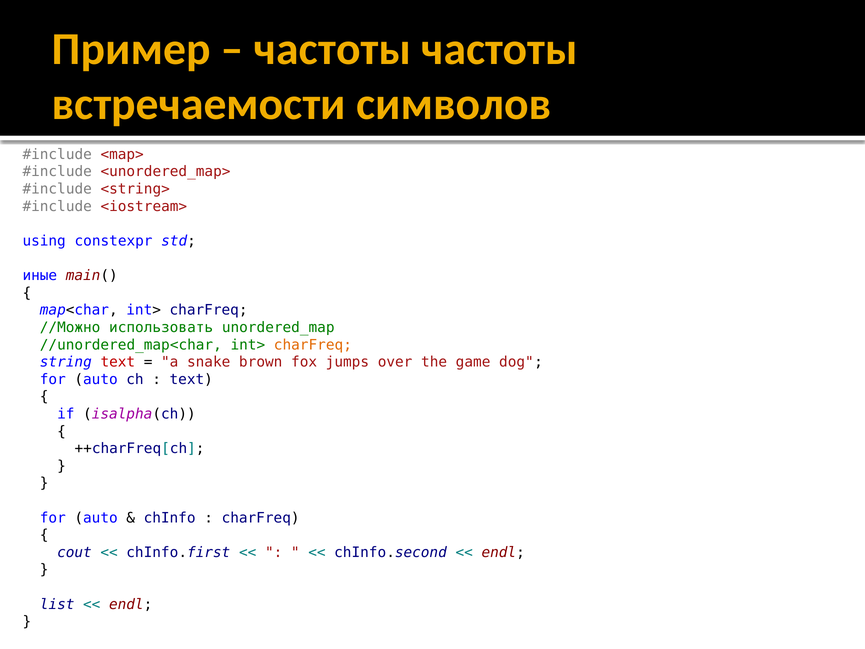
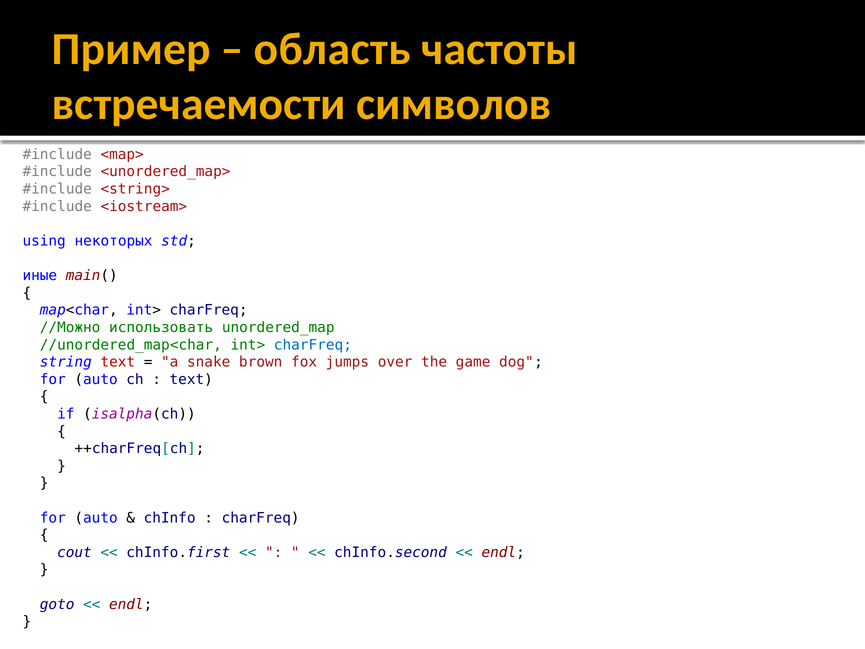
частоты: частоты -> область (332, 49)
constexpr: constexpr -> некоторых (114, 241)
charFreq colour: orange -> blue (313, 345)
list: list -> goto (57, 604)
